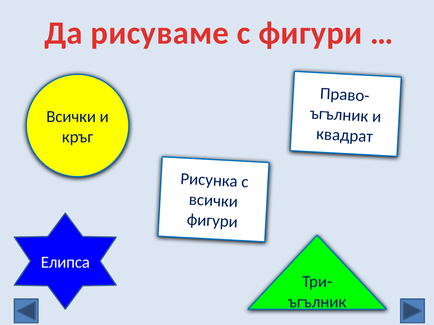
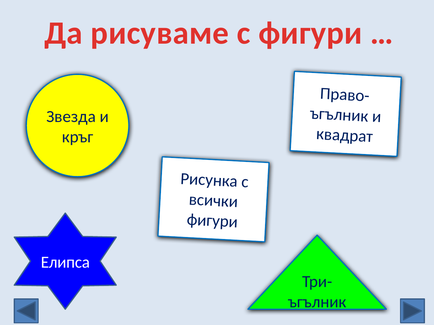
Всички: Всички -> Звезда (71, 117)
